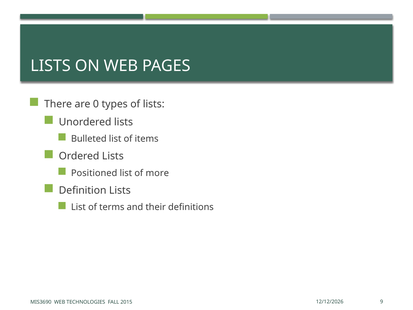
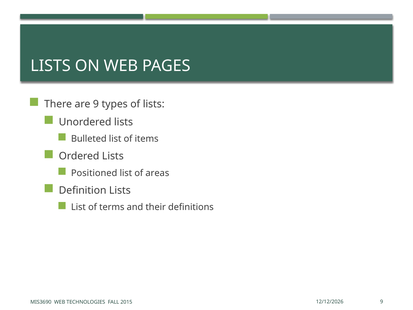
are 0: 0 -> 9 (96, 104)
more: more -> areas (157, 173)
